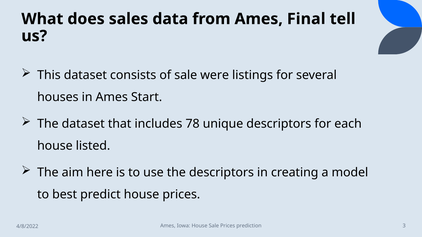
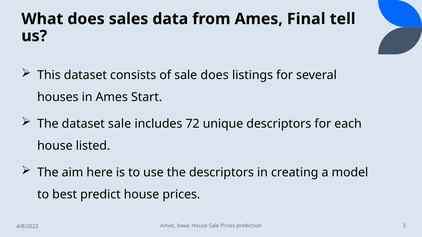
sale were: were -> does (215, 75)
dataset that: that -> sale (120, 124)
78: 78 -> 72 (193, 124)
